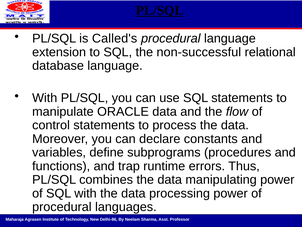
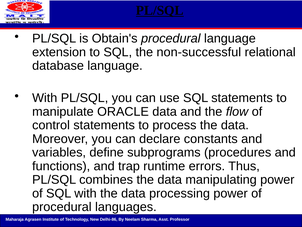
Called's: Called's -> Obtain's (115, 38)
